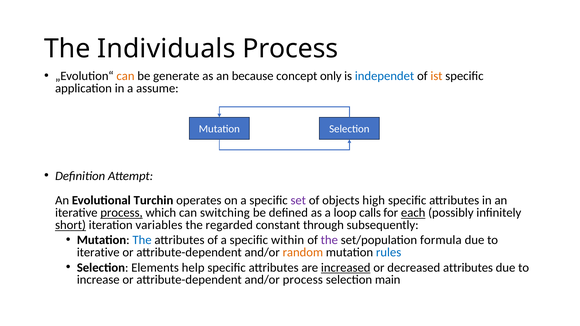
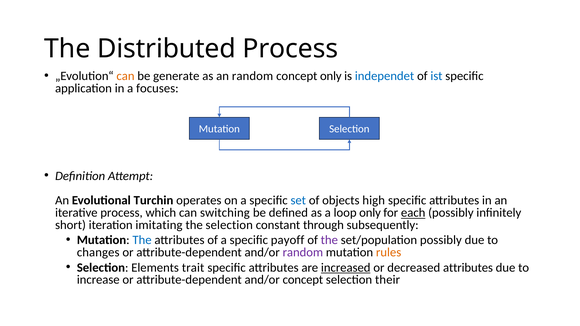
Individuals: Individuals -> Distributed (167, 49)
an because: because -> random (253, 76)
ist colour: orange -> blue (436, 76)
assume: assume -> focuses (157, 88)
set colour: purple -> blue (298, 201)
process underline: present -> none (122, 213)
loop calls: calls -> only (370, 213)
short underline: present -> none (70, 225)
variables: variables -> imitating (159, 225)
the regarded: regarded -> selection (229, 225)
within: within -> payoff (288, 240)
set/population formula: formula -> possibly (441, 240)
iterative: iterative -> changes (98, 253)
random colour: orange -> purple (303, 253)
rules colour: blue -> orange (389, 253)
help: help -> trait (193, 268)
and/or process: process -> concept (303, 280)
main: main -> their (388, 280)
